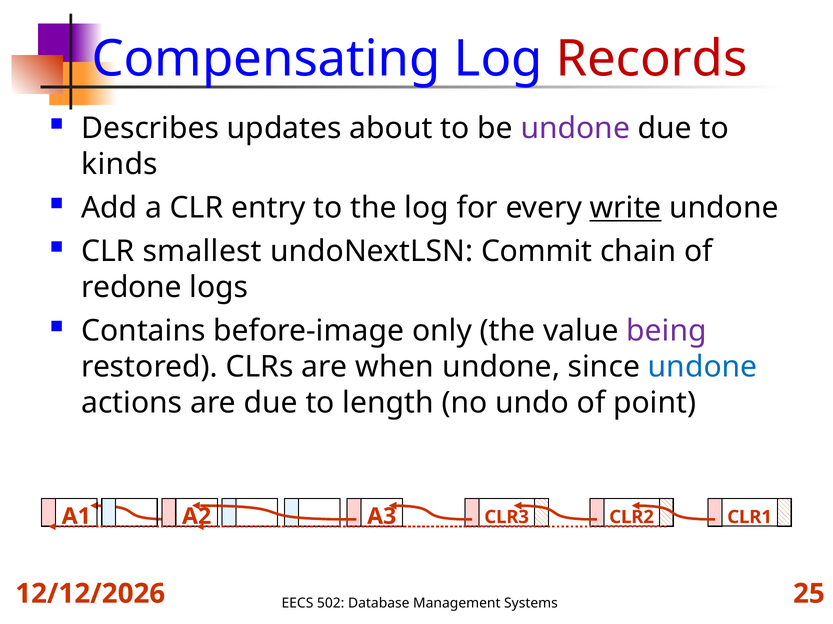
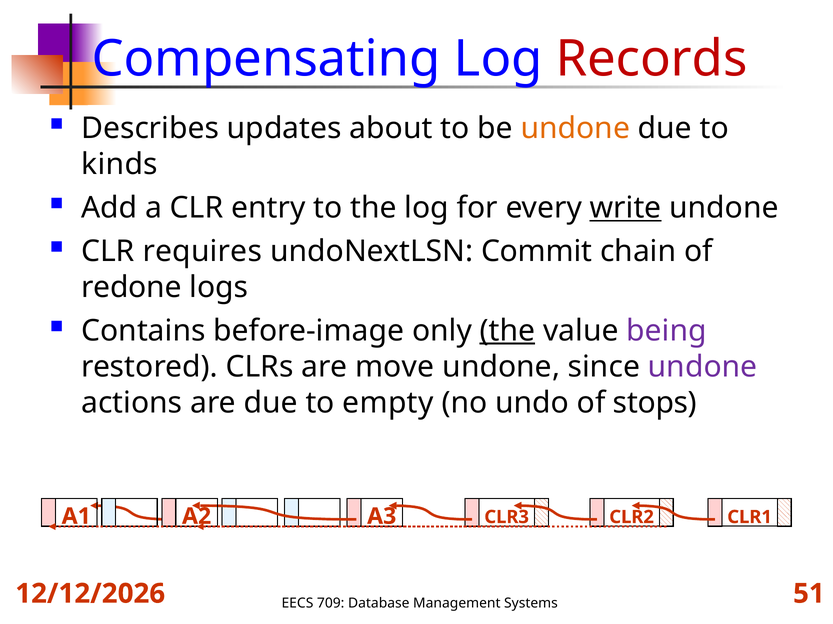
undone colour: purple -> orange (575, 128)
smallest: smallest -> requires (202, 251)
the underline: none -> present (507, 331)
when: when -> move (395, 367)
undone colour: blue -> purple (703, 367)
length: length -> empty (388, 403)
point: point -> stops (655, 403)
25: 25 -> 51 (809, 594)
502: 502 -> 709 (331, 604)
